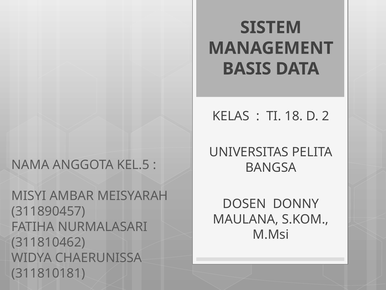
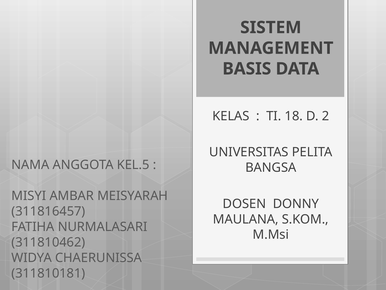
311890457: 311890457 -> 311816457 (48, 211)
